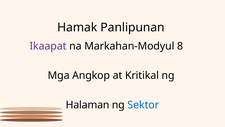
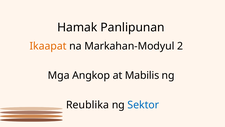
Ikaapat colour: purple -> orange (48, 46)
8: 8 -> 2 (180, 46)
Kritikal: Kritikal -> Mabilis (142, 75)
Halaman: Halaman -> Reublika (87, 105)
